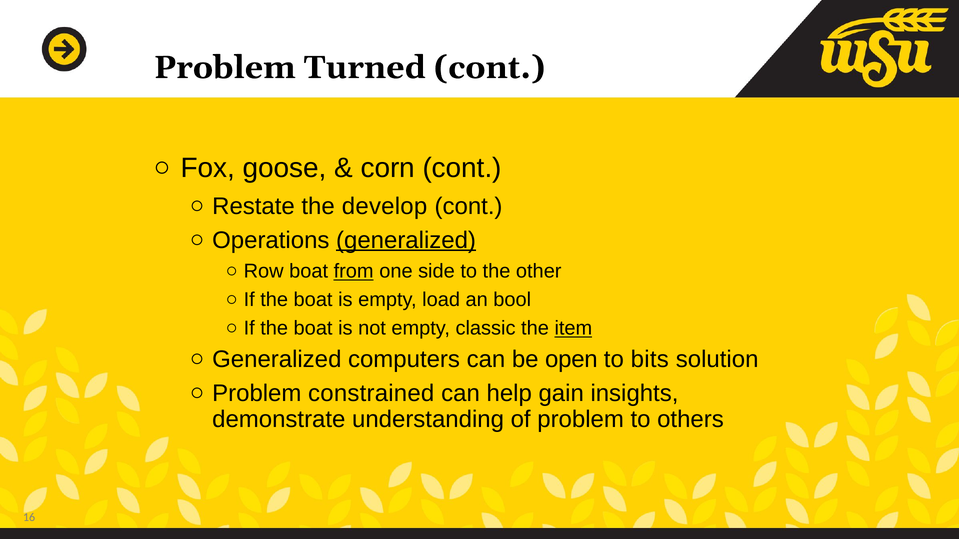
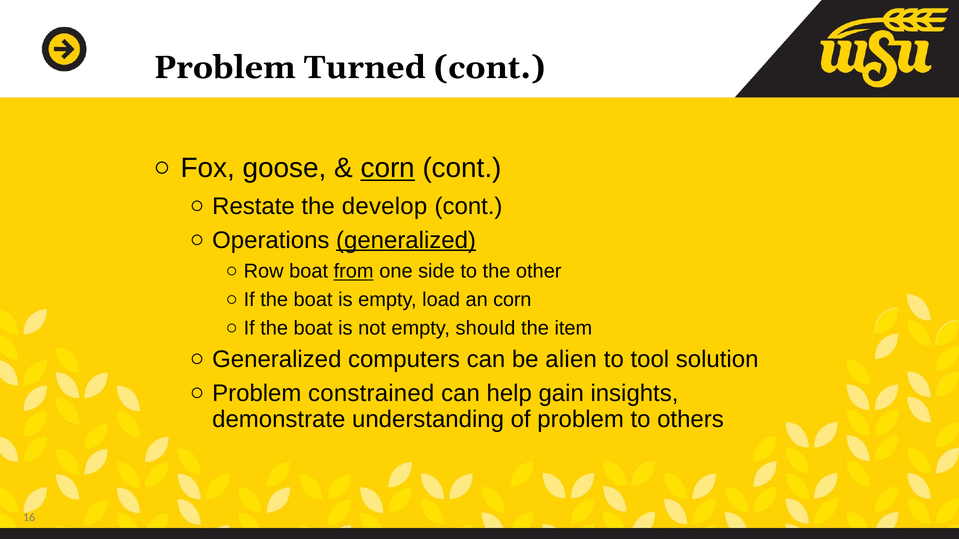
corn underline: none -> present (388, 168)
an bool: bool -> corn (512, 300)
classic: classic -> should (485, 329)
item underline: present -> none (573, 329)
open: open -> alien (571, 360)
bits: bits -> tool (650, 360)
